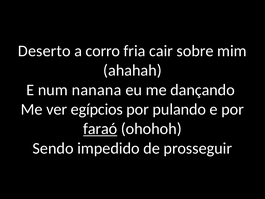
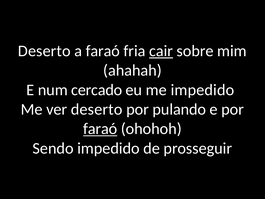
a corro: corro -> faraó (103, 51)
cair underline: none -> present (161, 51)
nanana: nanana -> cercado (97, 90)
me dançando: dançando -> impedido (202, 90)
ver egípcios: egípcios -> deserto (97, 109)
